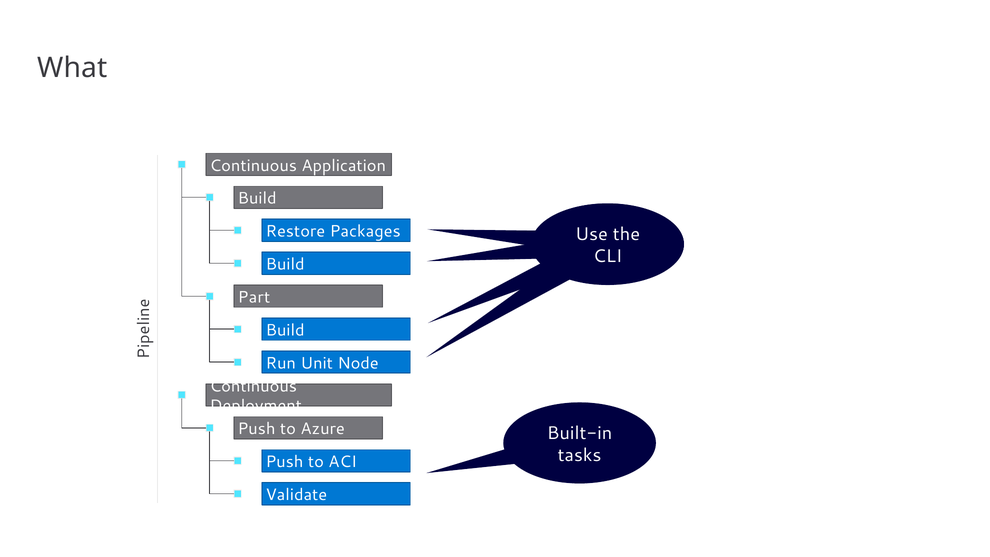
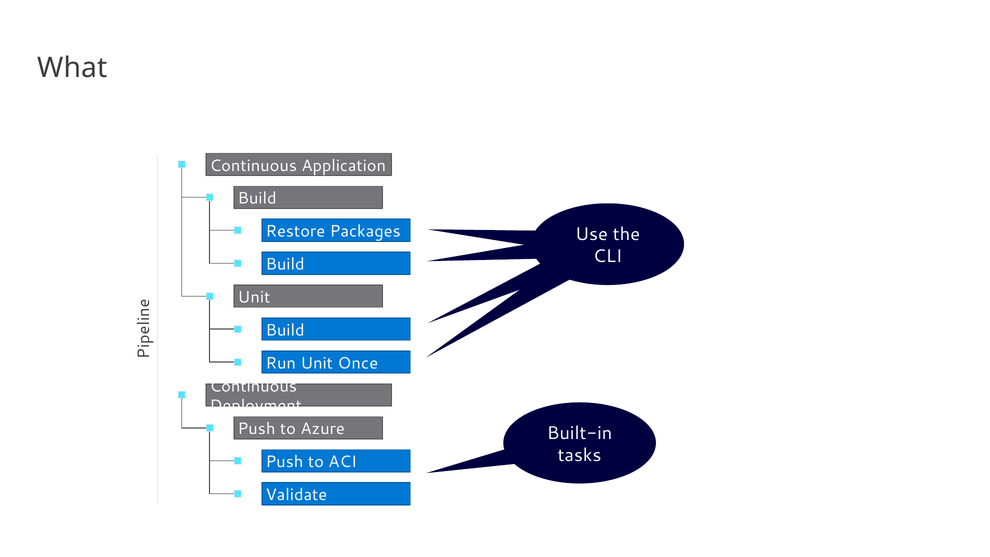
Part: Part -> Unit (254, 297)
Node: Node -> Once (358, 363)
